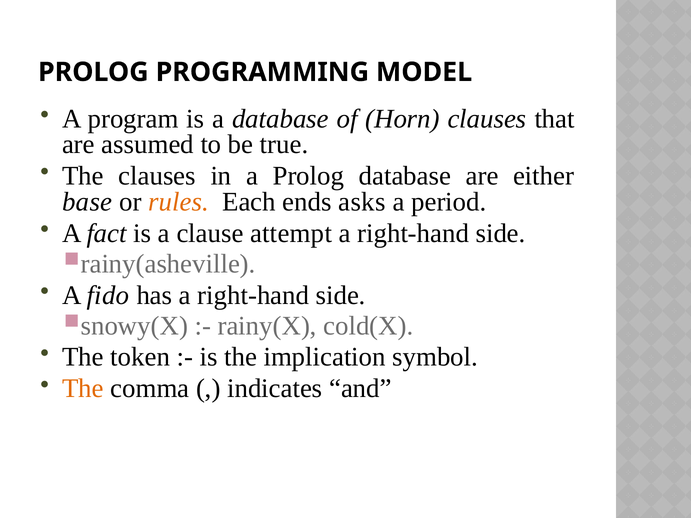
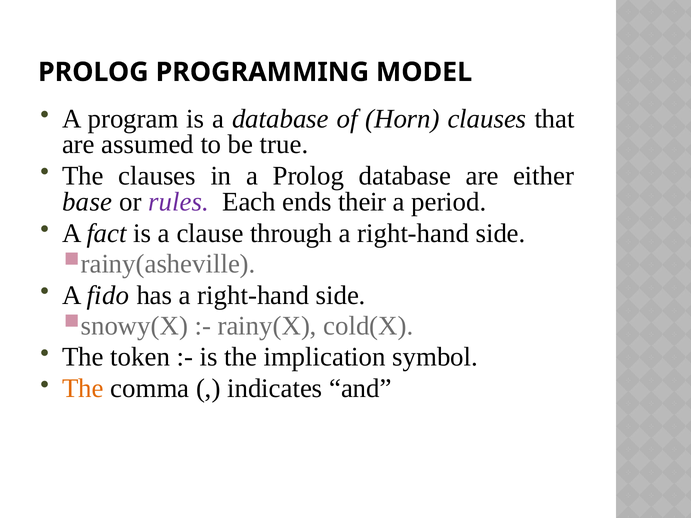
rules colour: orange -> purple (179, 202)
asks: asks -> their (362, 202)
attempt: attempt -> through (291, 233)
